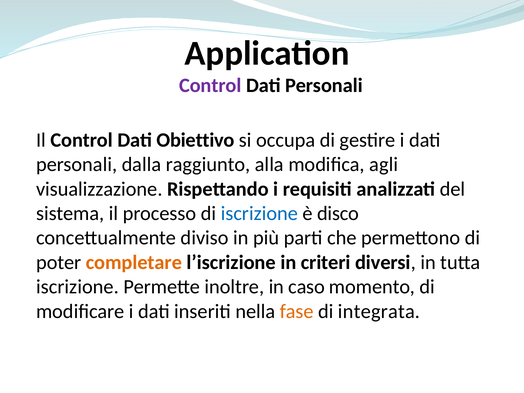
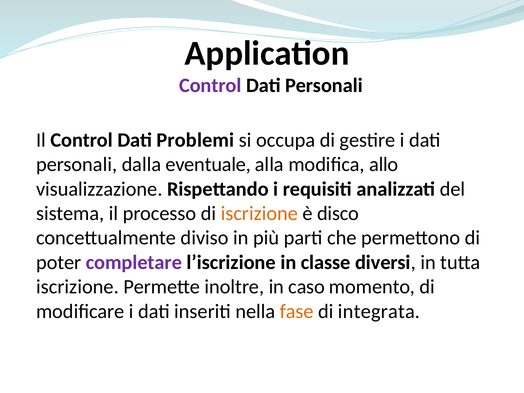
Obiettivo: Obiettivo -> Problemi (195, 140)
raggiunto: raggiunto -> eventuale (208, 164)
agli: agli -> allo (384, 164)
iscrizione colour: blue -> orange (259, 213)
completare colour: orange -> purple (134, 262)
criteri: criteri -> classe (326, 262)
